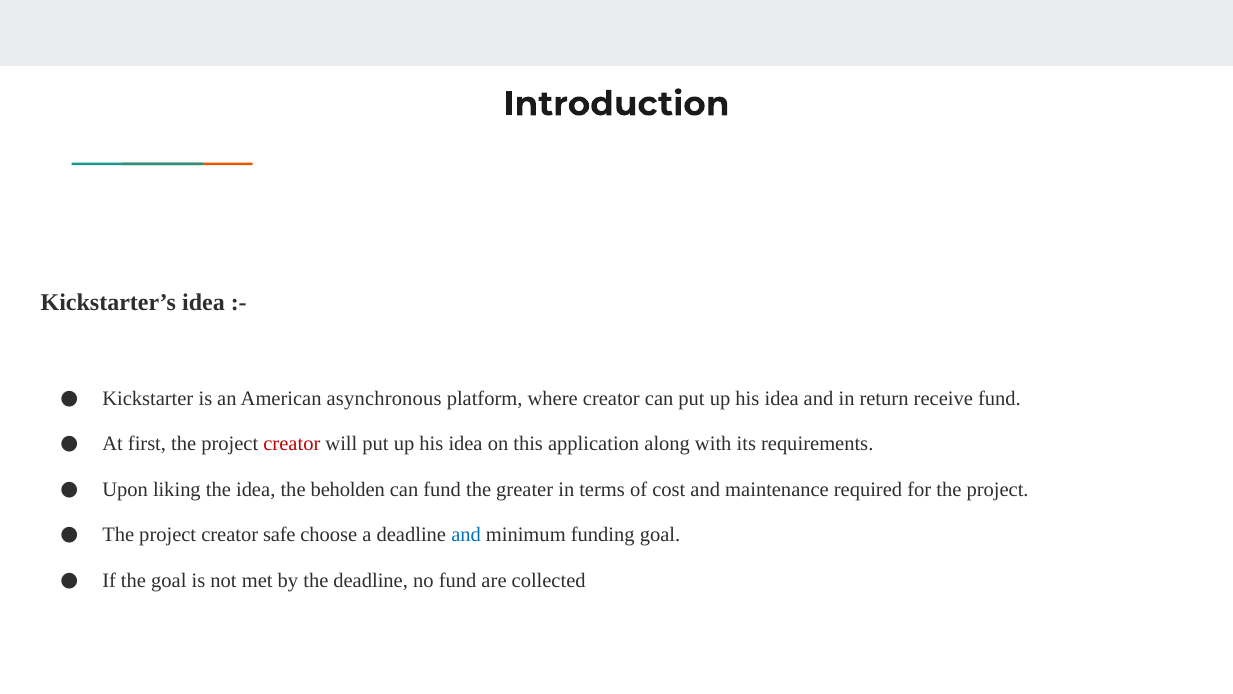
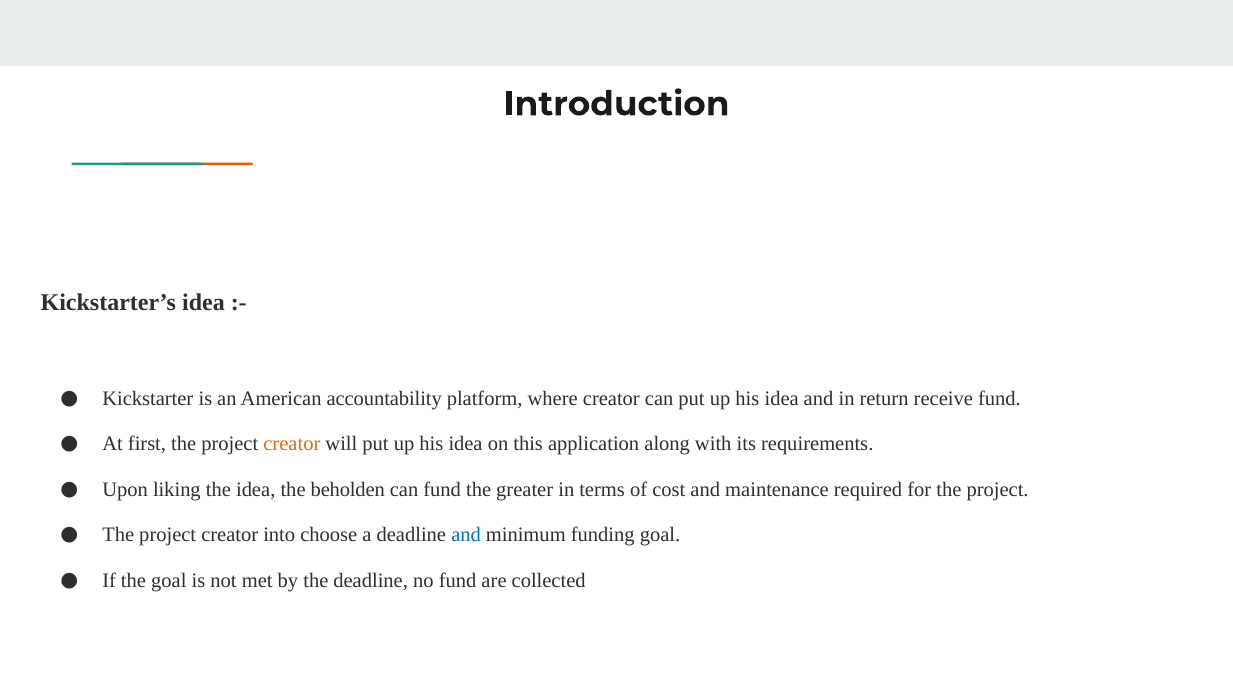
asynchronous: asynchronous -> accountability (384, 398)
creator colour: red -> orange (292, 444)
safe: safe -> into (279, 535)
